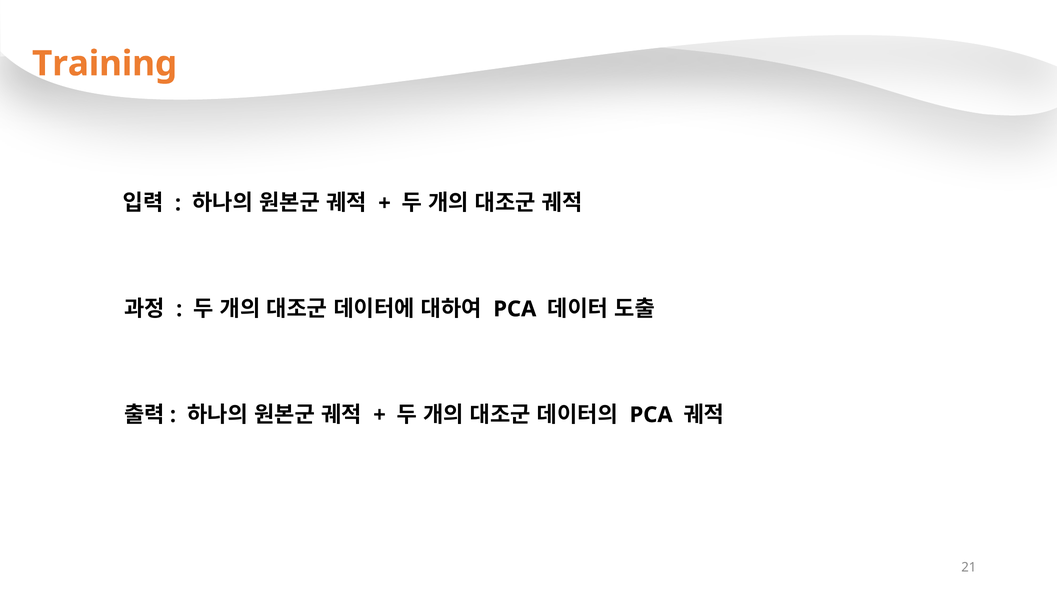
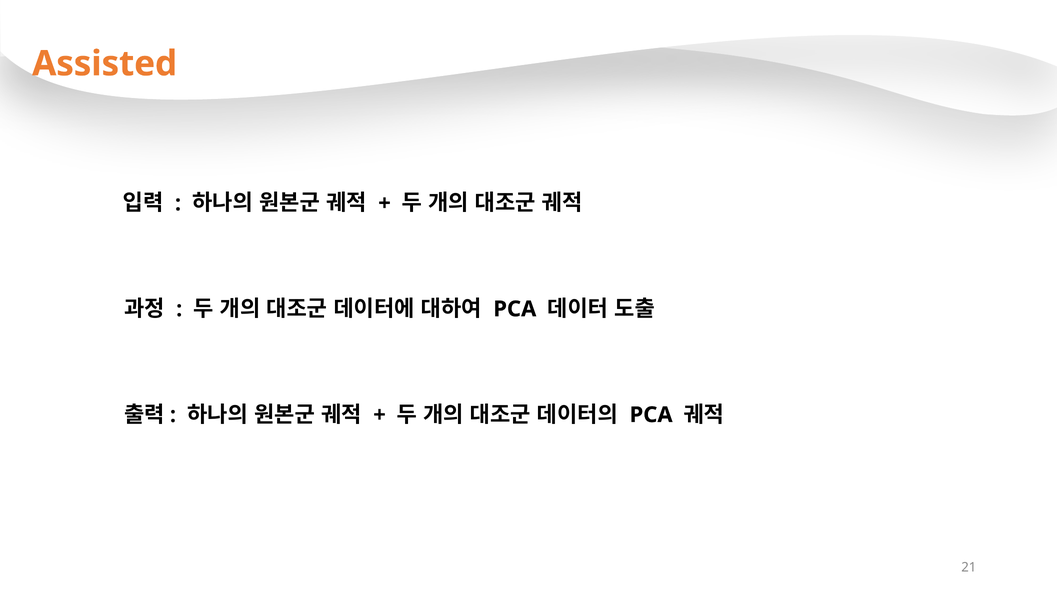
Training: Training -> Assisted (105, 64)
